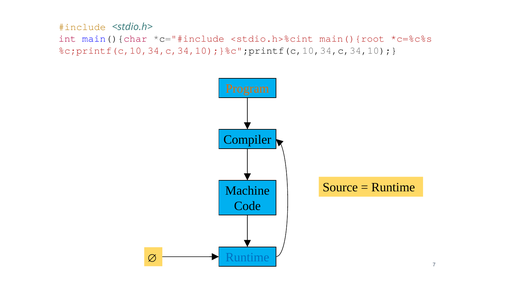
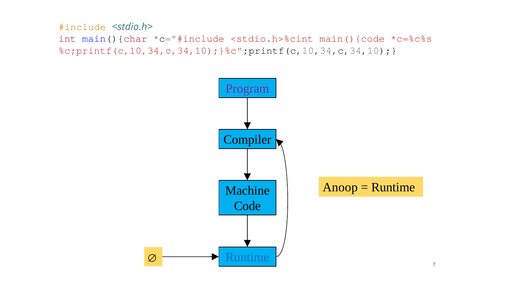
main(){root: main(){root -> main(){code (352, 39)
Program colour: orange -> purple (247, 89)
Source: Source -> Anoop (340, 187)
